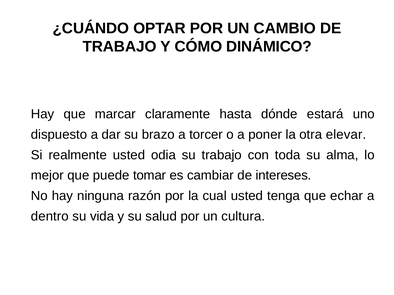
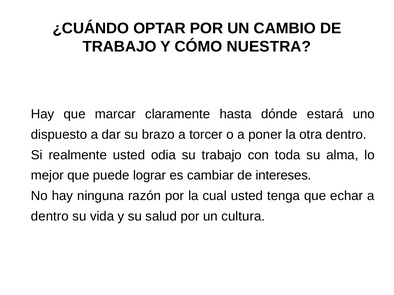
DINÁMICO: DINÁMICO -> NUESTRA (269, 47)
otra elevar: elevar -> dentro (346, 135)
tomar: tomar -> lograr (150, 176)
